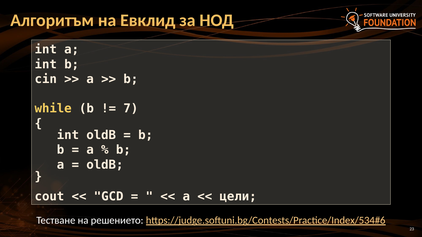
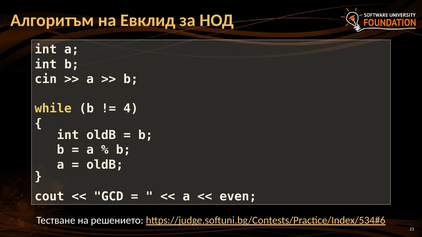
7: 7 -> 4 (131, 109)
цели: цели -> even (238, 197)
